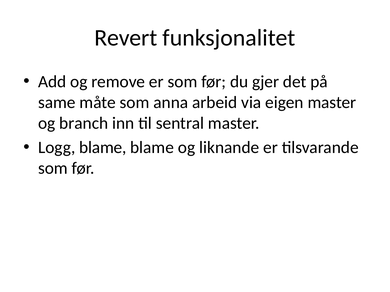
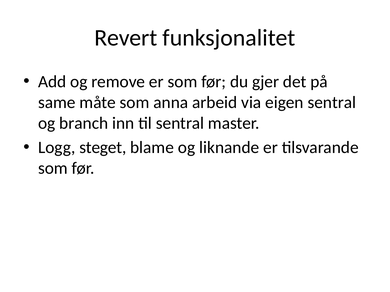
eigen master: master -> sentral (332, 103)
Logg blame: blame -> steget (103, 148)
